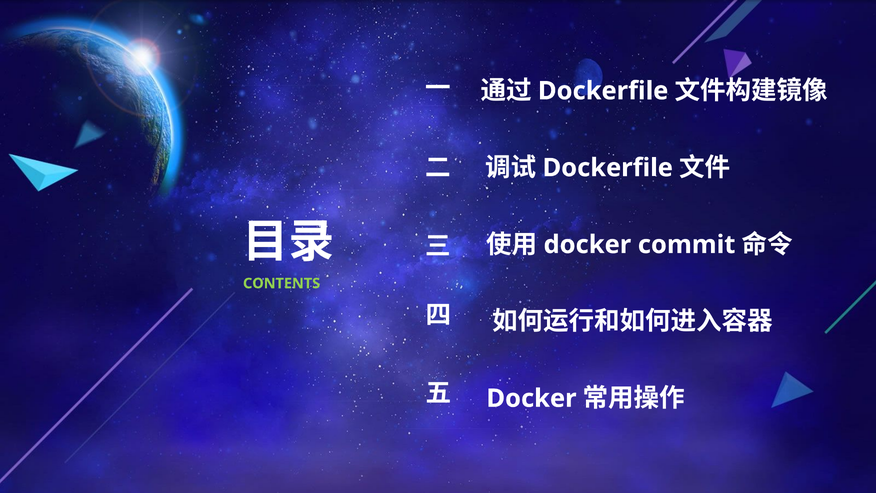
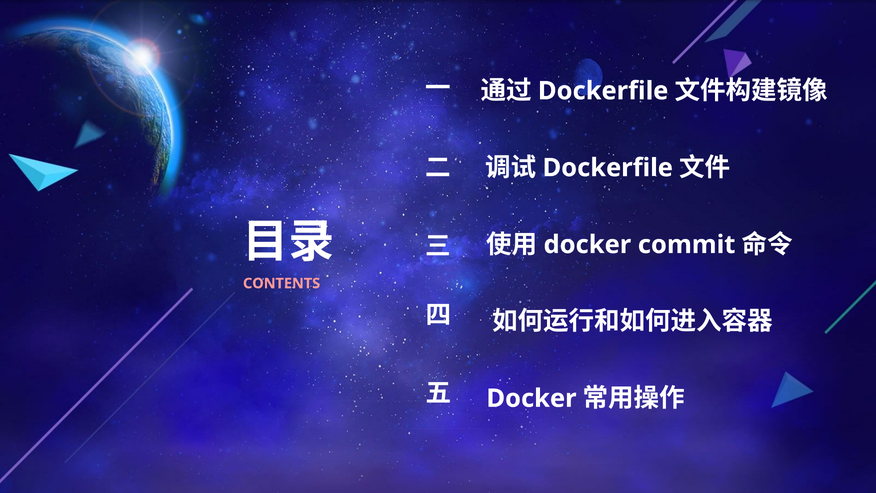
CONTENTS colour: light green -> pink (282, 283)
